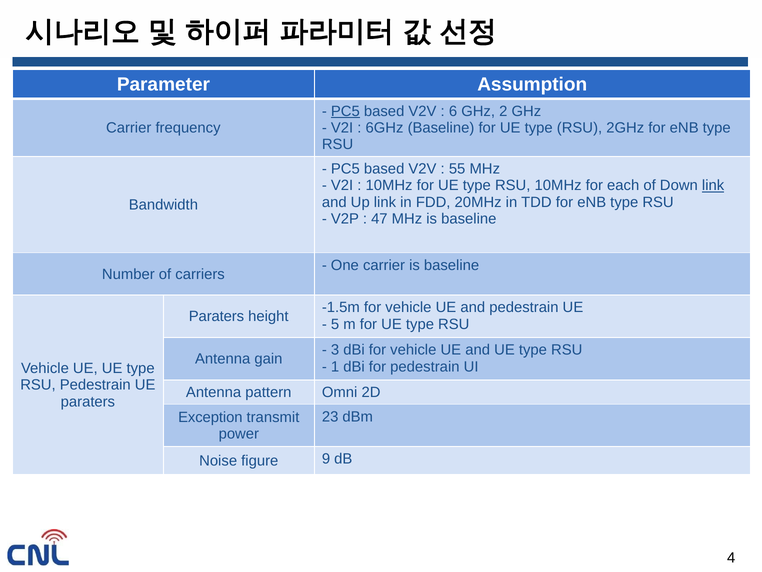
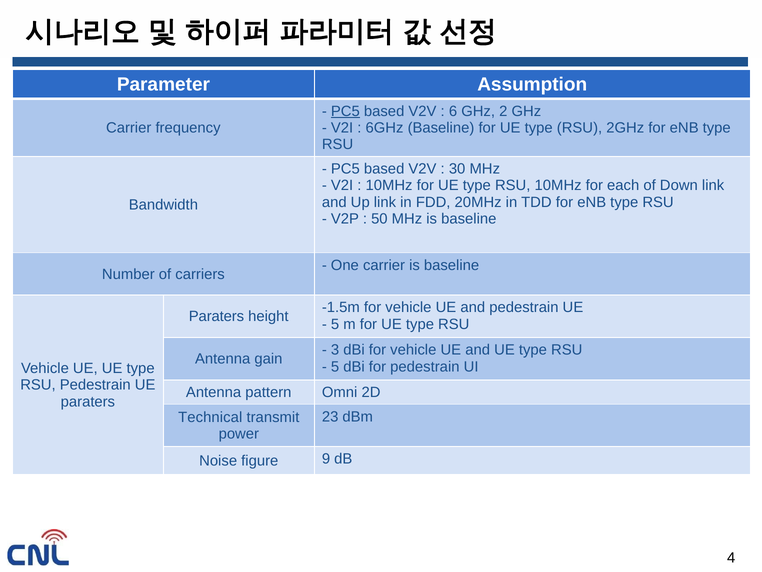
55: 55 -> 30 (457, 169)
link underline: present -> none (713, 185)
47: 47 -> 50 (379, 219)
1: 1 -> 5 (335, 366)
Exception: Exception -> Technical (210, 417)
